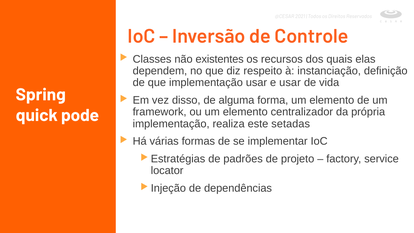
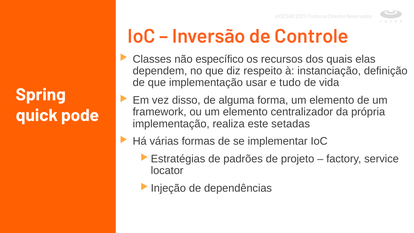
existentes: existentes -> específico (220, 59)
e usar: usar -> tudo (290, 83)
